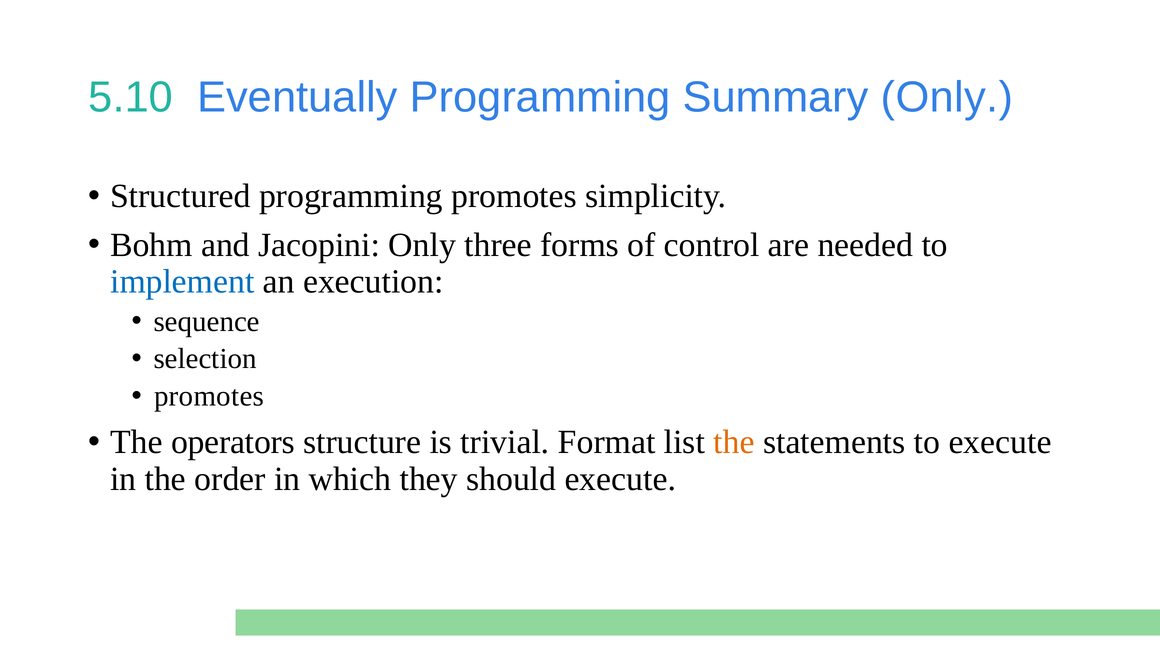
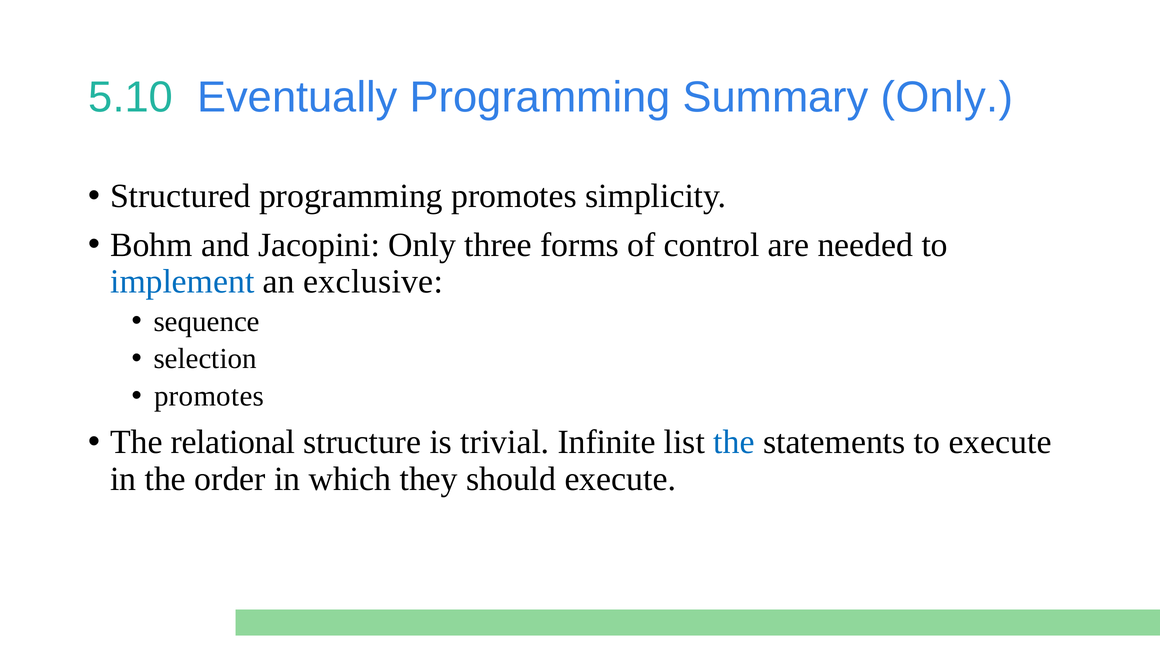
execution: execution -> exclusive (373, 281)
operators: operators -> relational (233, 442)
Format: Format -> Infinite (607, 442)
the colour: orange -> blue (734, 442)
